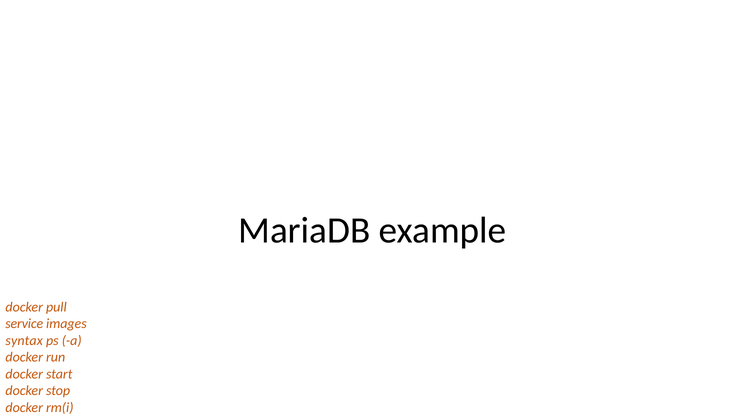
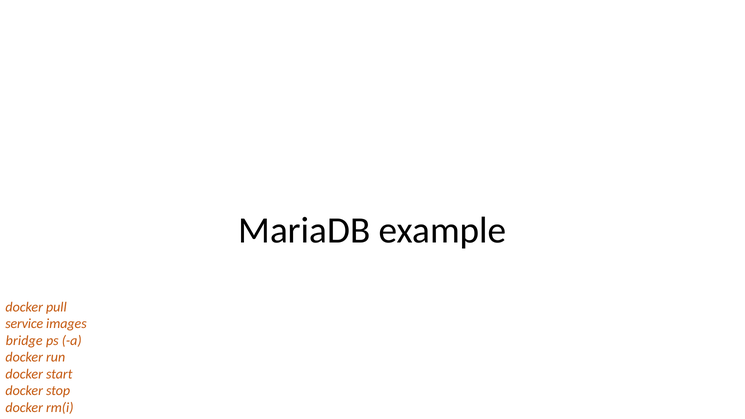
syntax: syntax -> bridge (24, 341)
